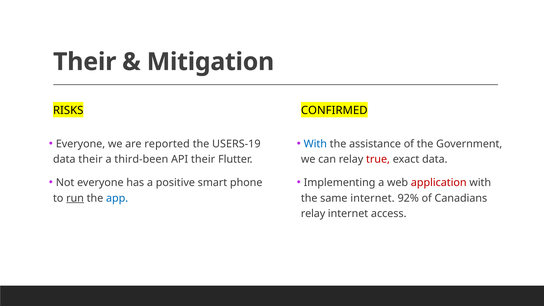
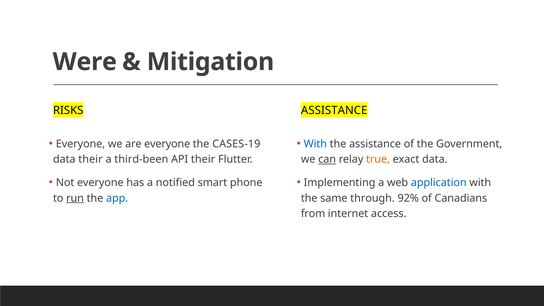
Their: Their -> Were (85, 62)
RISKS CONFIRMED: CONFIRMED -> ASSISTANCE (334, 110)
are reported: reported -> everyone (167, 144)
USERS-19: USERS-19 -> CASES-19 (236, 144)
can underline: none -> present (327, 159)
true colour: red -> orange (378, 159)
positive: positive -> notified (175, 183)
application colour: red -> blue (439, 183)
same internet: internet -> through (373, 198)
relay: relay -> from (313, 214)
